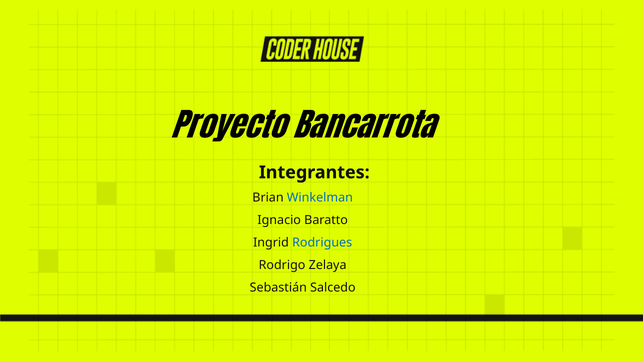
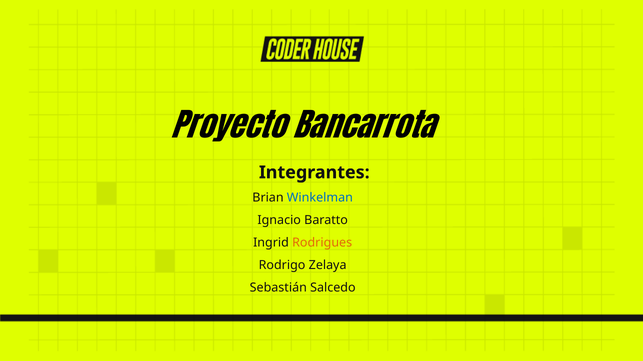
Rodrigues colour: blue -> orange (322, 243)
